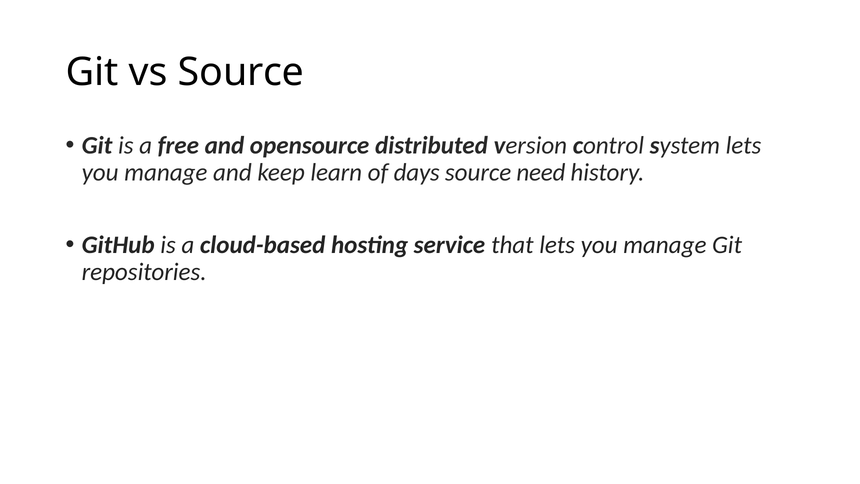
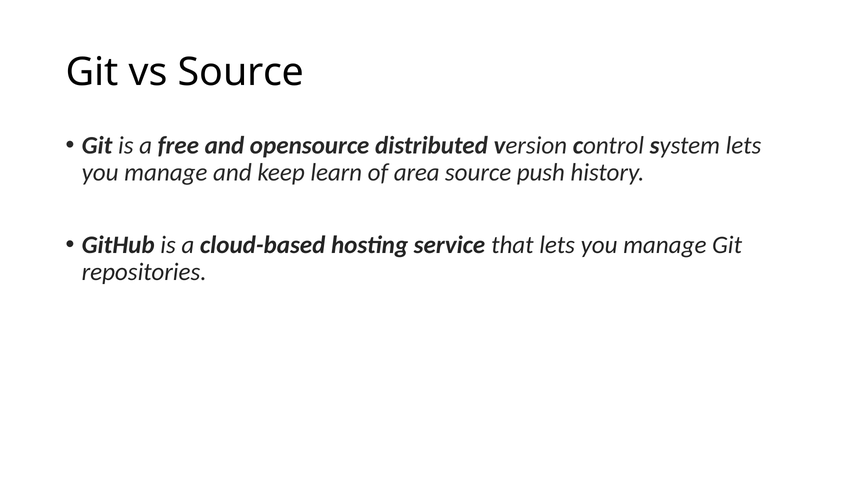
days: days -> area (417, 172)
need: need -> push (541, 172)
